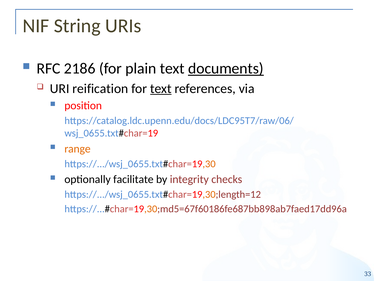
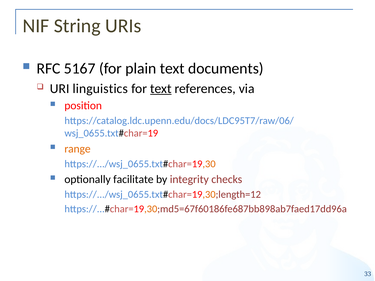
2186: 2186 -> 5167 (80, 69)
documents underline: present -> none (226, 69)
reification: reification -> linguistics (100, 89)
